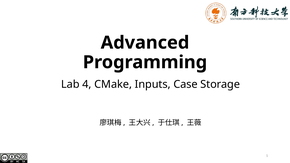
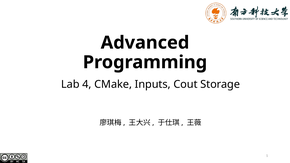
Case: Case -> Cout (185, 84)
